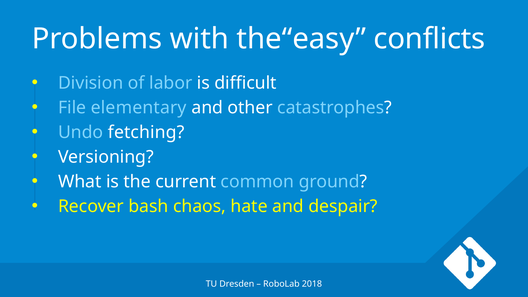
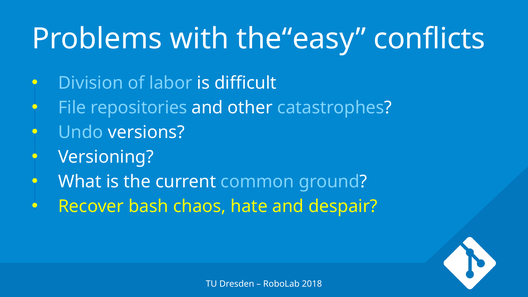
elementary: elementary -> repositories (139, 108)
fetching: fetching -> versions (146, 132)
